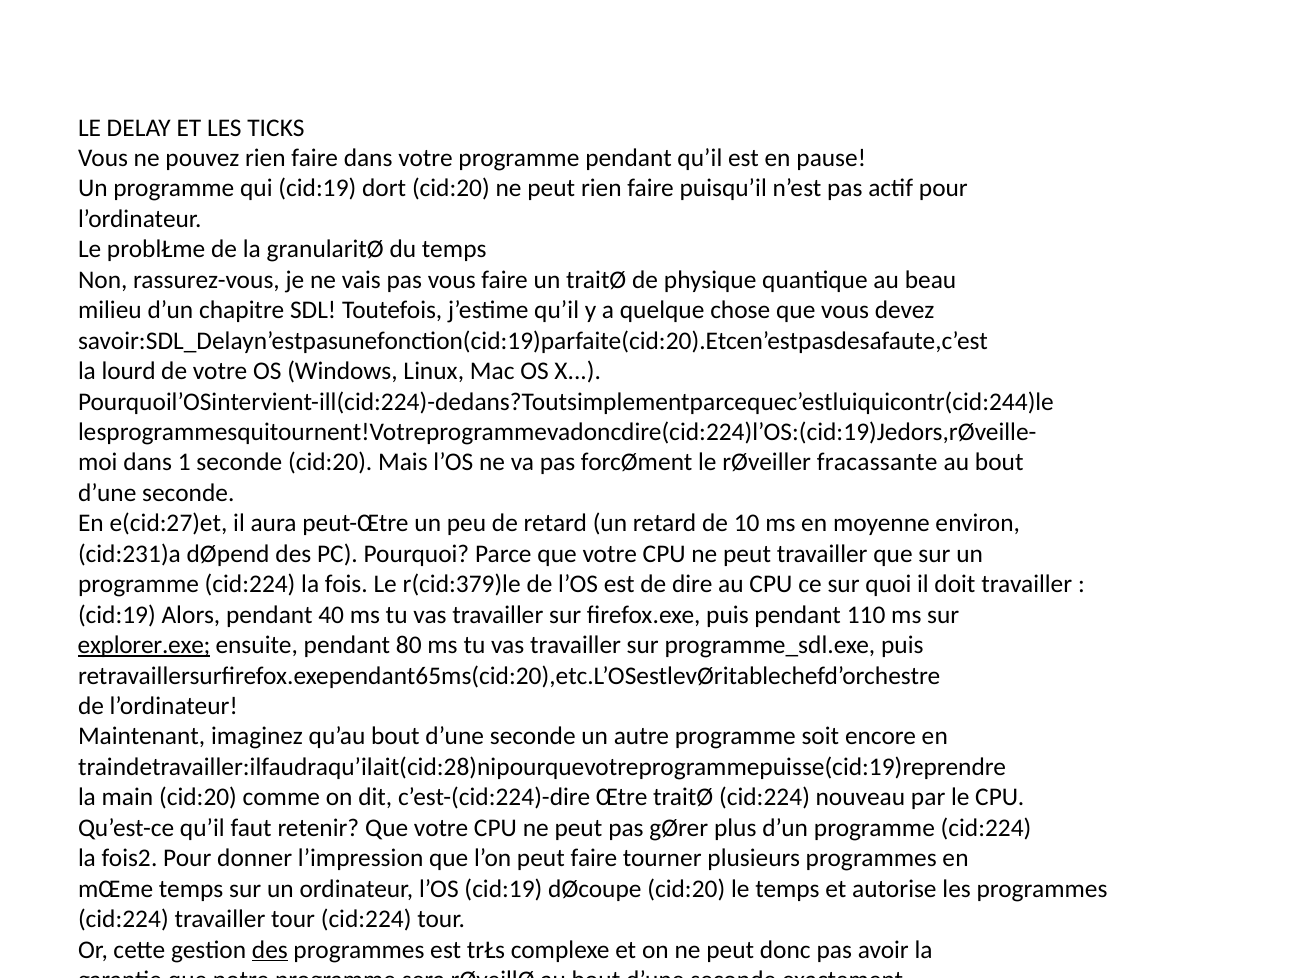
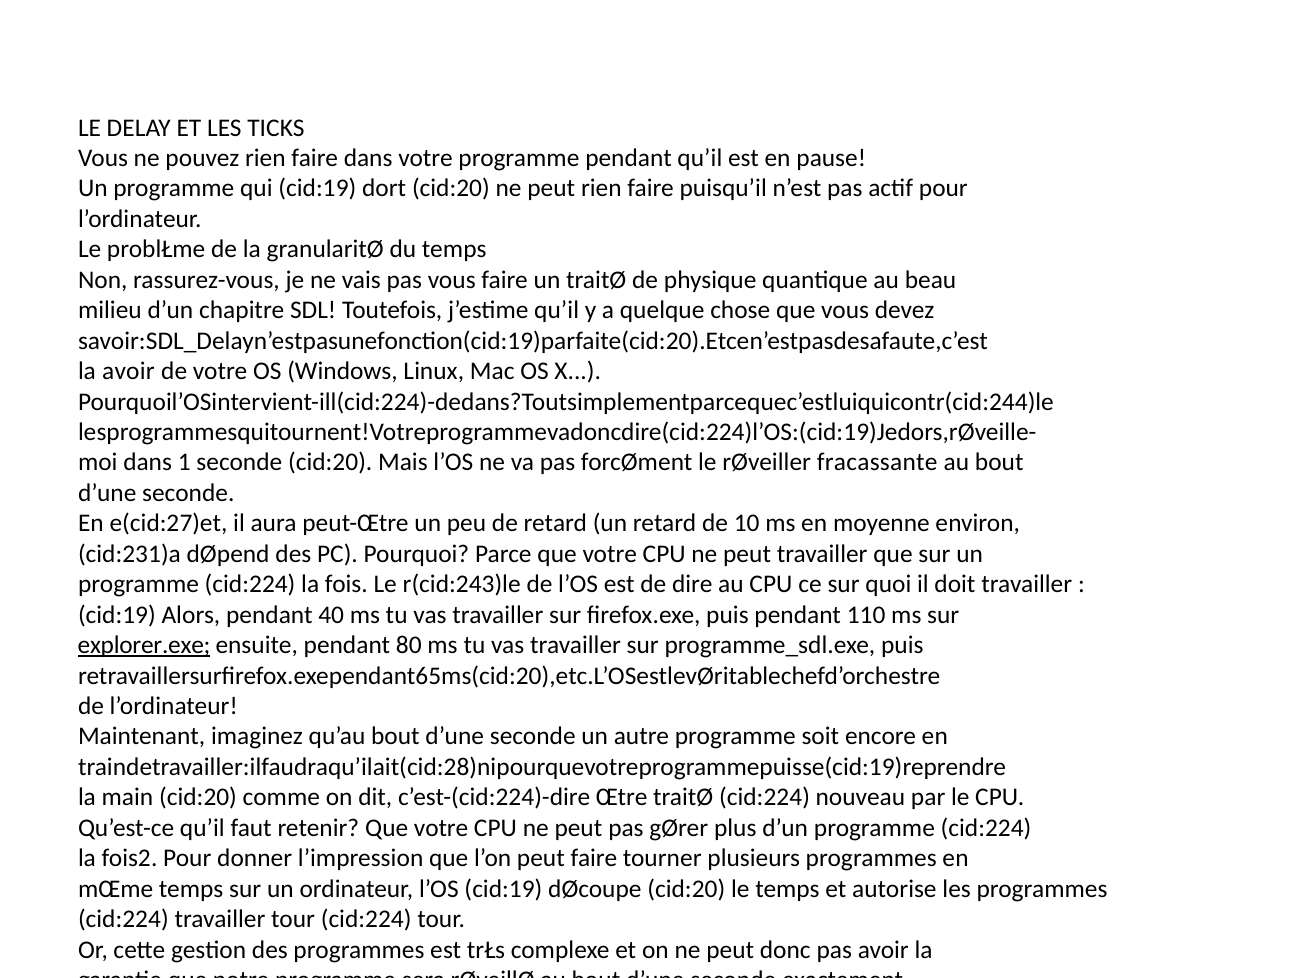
la lourd: lourd -> avoir (128, 372)
r(cid:379)le: r(cid:379)le -> r(cid:243)le (462, 585)
des underline: present -> none (270, 950)
